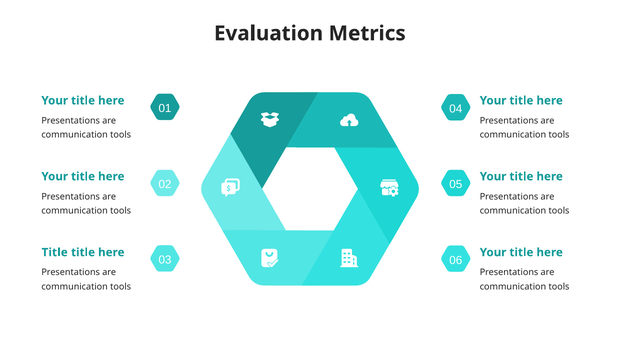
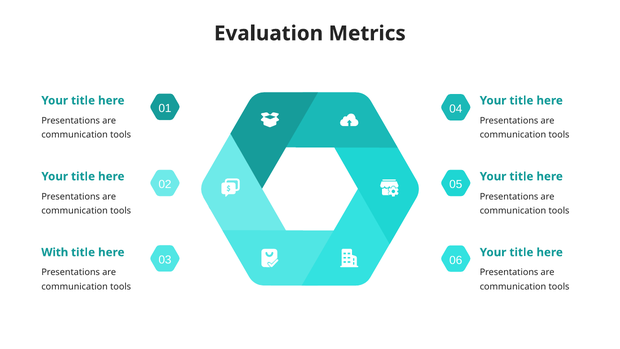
Title: Title -> With (55, 252)
